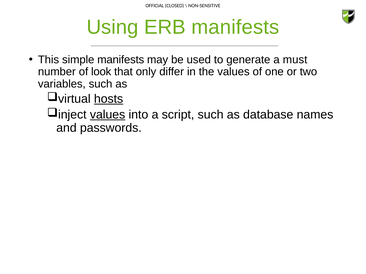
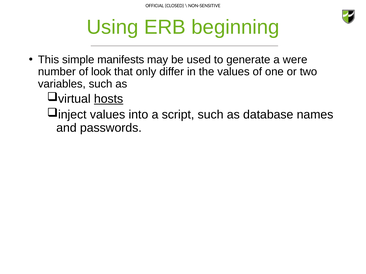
ERB manifests: manifests -> beginning (235, 27)
must: must -> were (295, 60)
values underline: present -> none (108, 115)
